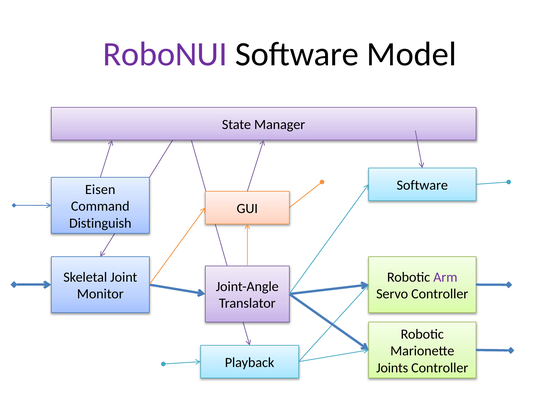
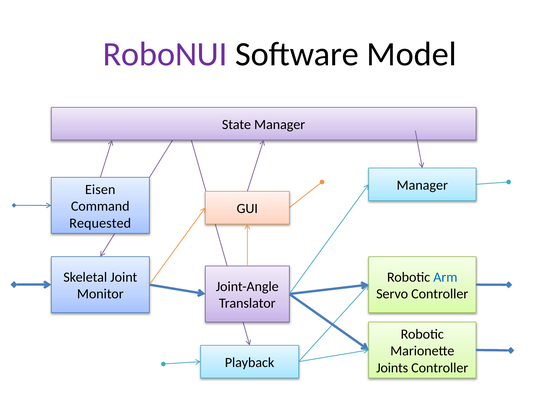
Software: Software -> Manager (422, 185)
Distinguish: Distinguish -> Requested (100, 223)
Arm colour: purple -> blue (445, 277)
